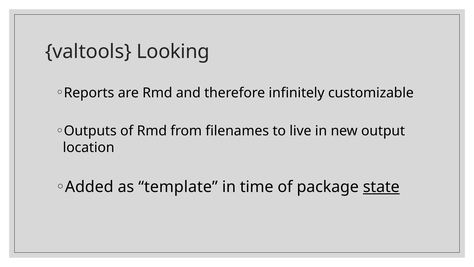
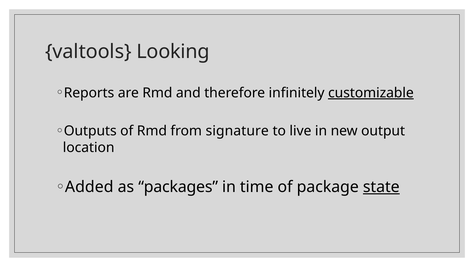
customizable underline: none -> present (371, 93)
filenames: filenames -> signature (237, 131)
template: template -> packages (178, 187)
